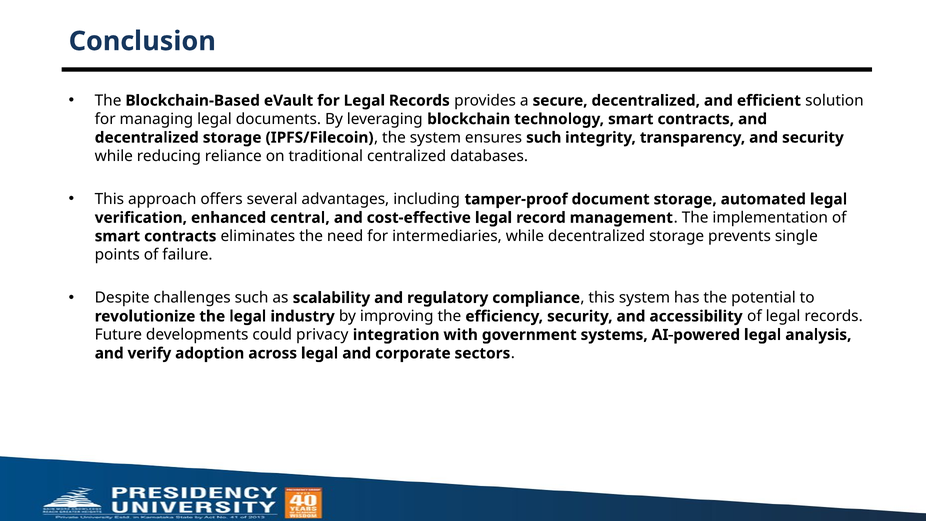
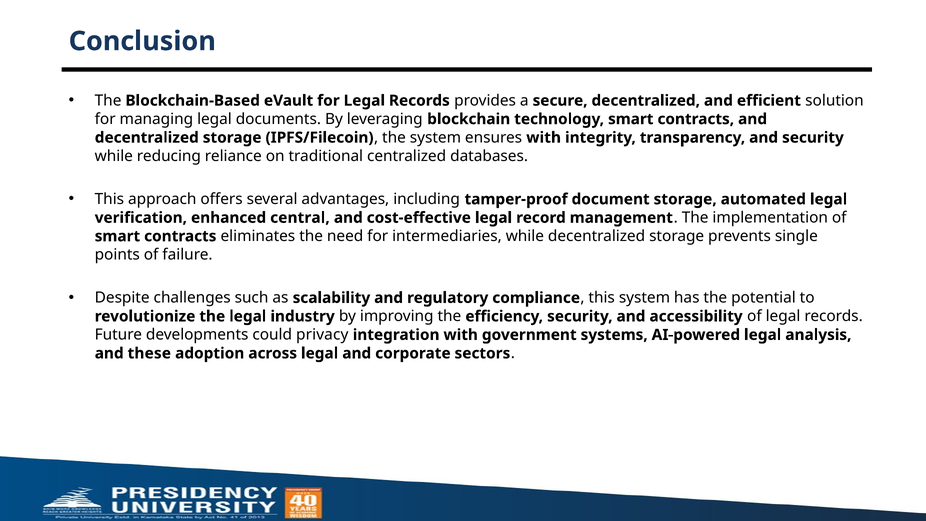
ensures such: such -> with (544, 138)
verify: verify -> these (149, 353)
